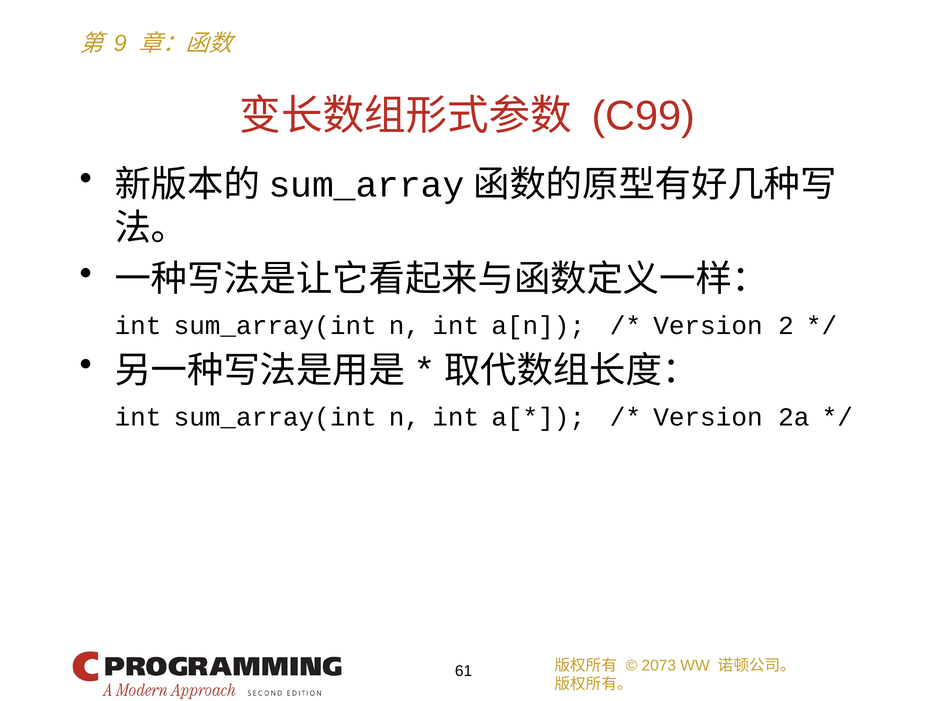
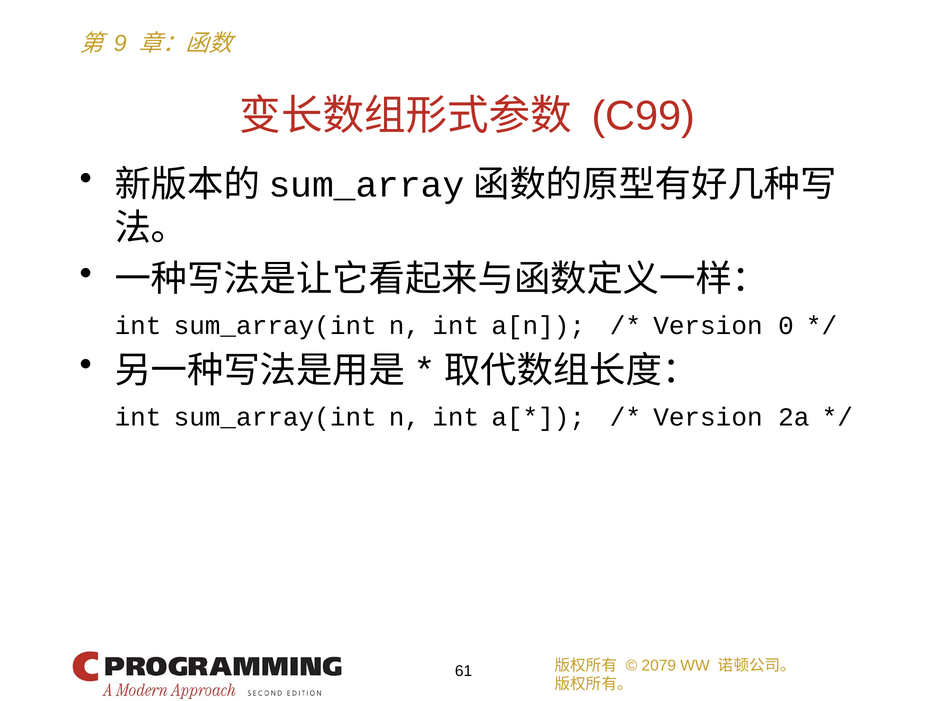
2: 2 -> 0 (786, 326)
2073: 2073 -> 2079 (659, 666)
